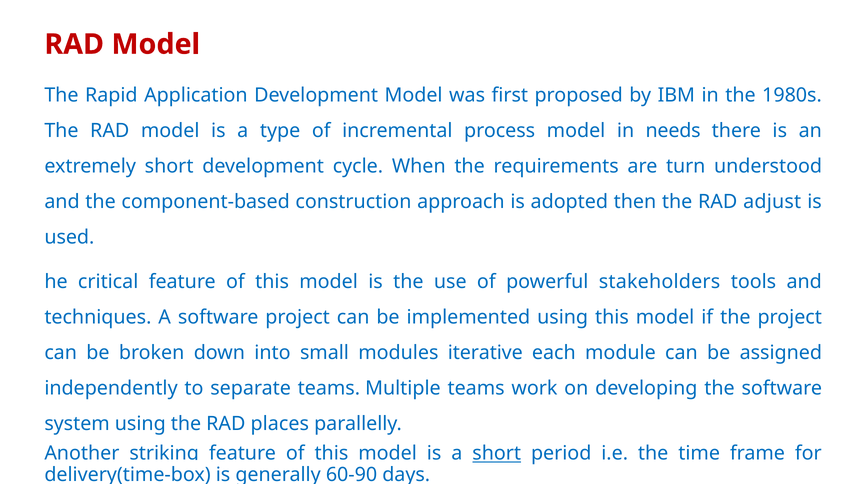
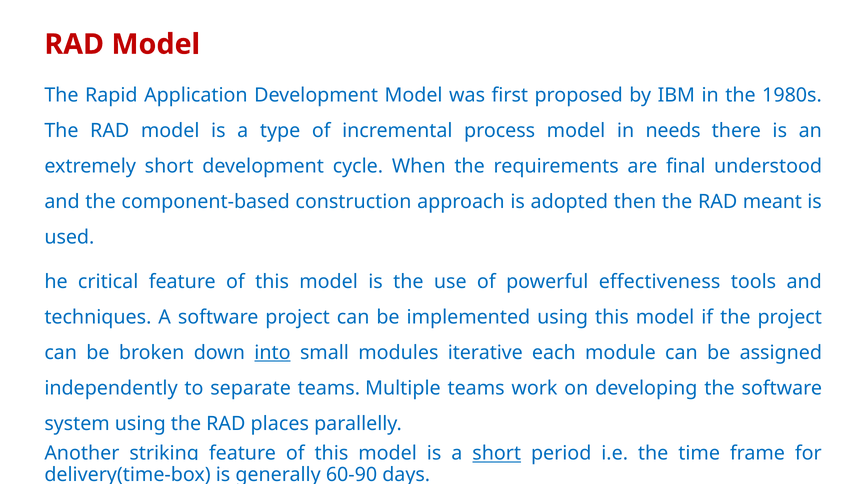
turn: turn -> final (686, 166)
adjust: adjust -> meant (772, 202)
stakeholders: stakeholders -> effectiveness (660, 281)
into underline: none -> present (272, 352)
